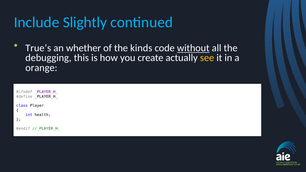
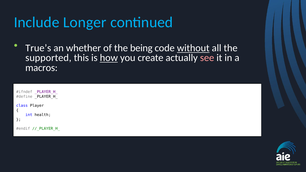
Slightly: Slightly -> Longer (85, 22)
kinds: kinds -> being (141, 48)
debugging: debugging -> supported (48, 58)
how underline: none -> present (109, 58)
see colour: yellow -> pink (207, 58)
orange: orange -> macros (41, 68)
